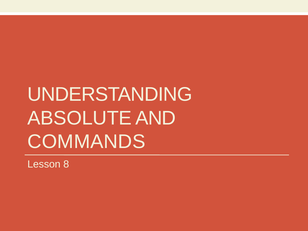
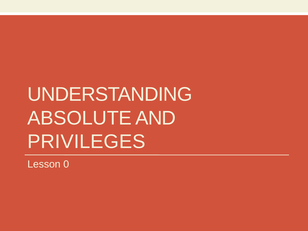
COMMANDS: COMMANDS -> PRIVILEGES (86, 142)
8: 8 -> 0 (66, 164)
